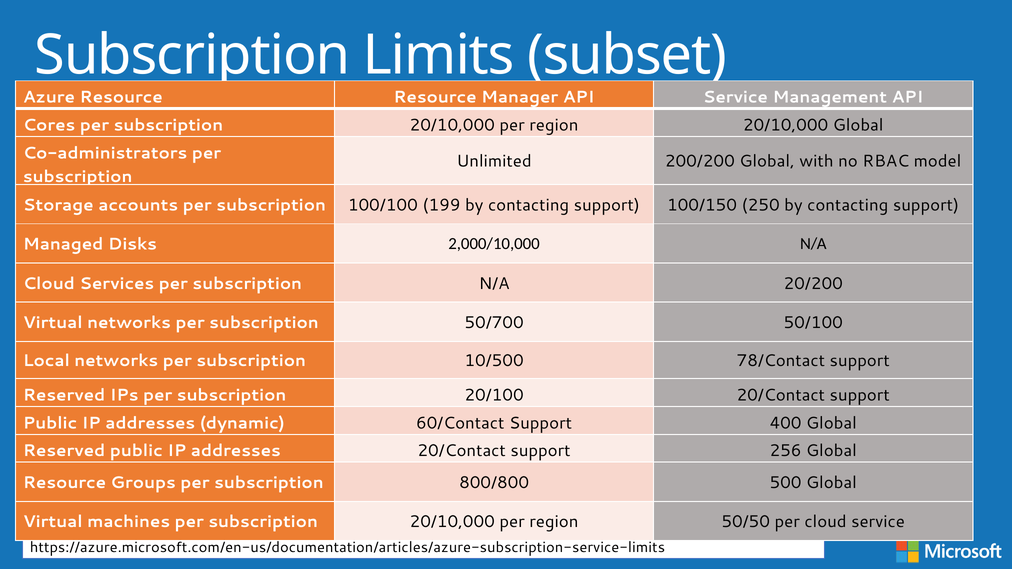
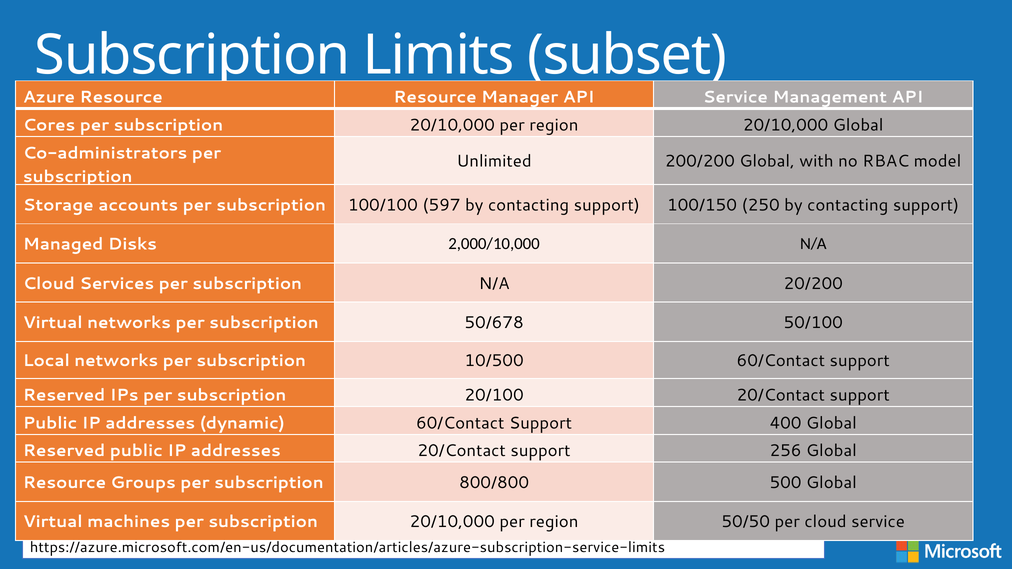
199: 199 -> 597 (441, 205)
50/700: 50/700 -> 50/678 (494, 323)
10/500 78/Contact: 78/Contact -> 60/Contact (781, 361)
